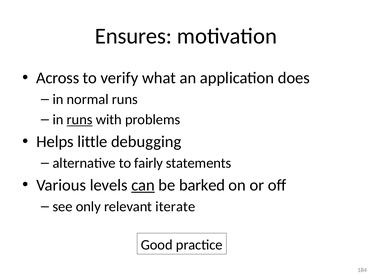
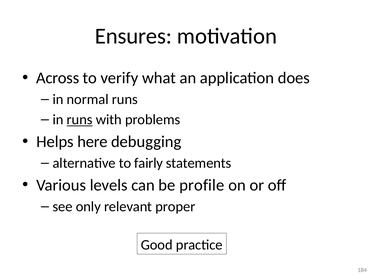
little: little -> here (92, 142)
can underline: present -> none (143, 185)
barked: barked -> profile (202, 185)
iterate: iterate -> proper (175, 207)
